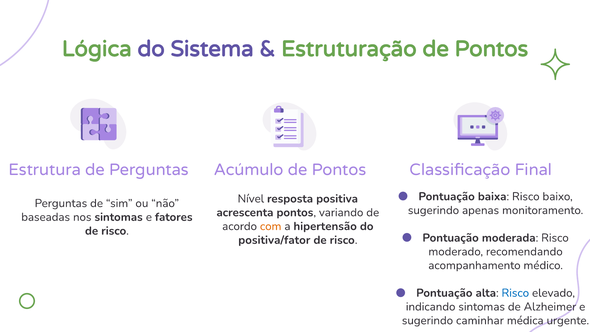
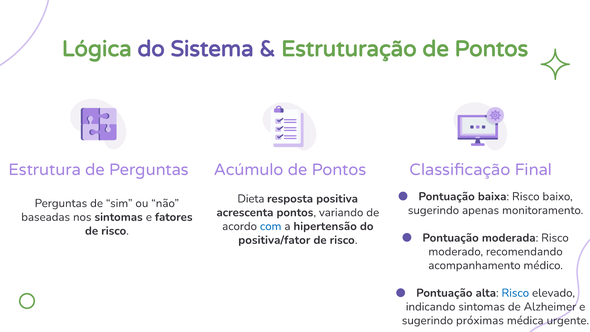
Nível: Nível -> Dieta (251, 199)
com colour: orange -> blue (271, 226)
caminhar: caminhar -> próximas (480, 320)
